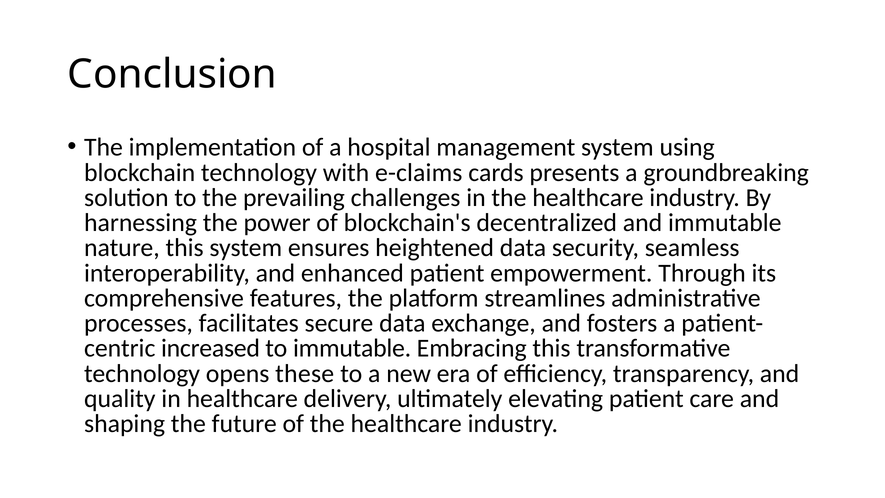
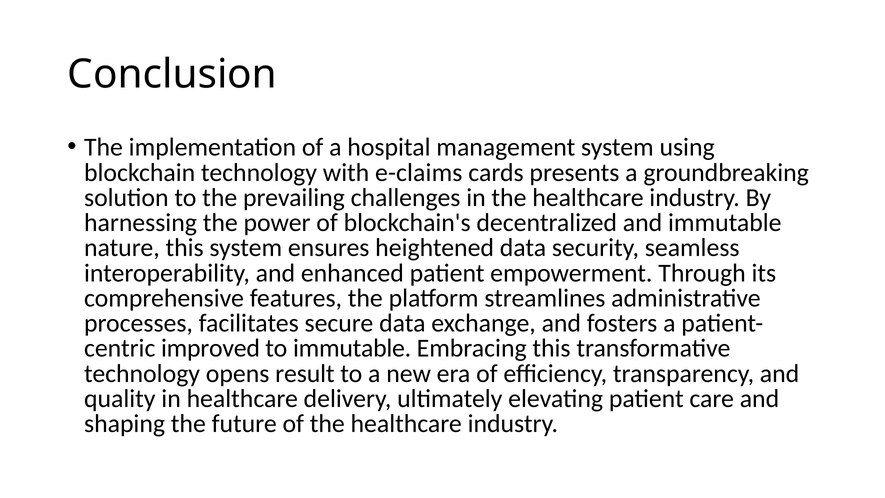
increased: increased -> improved (211, 348)
these: these -> result (305, 373)
